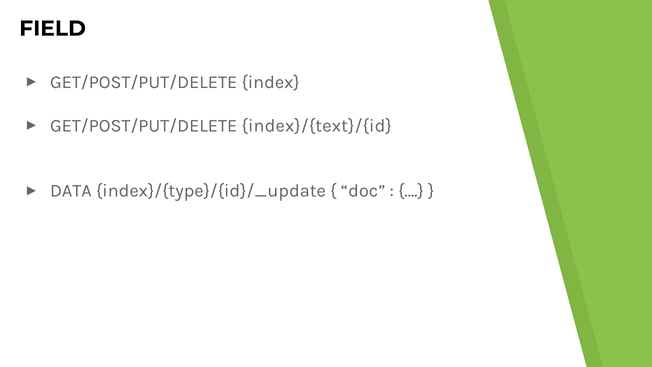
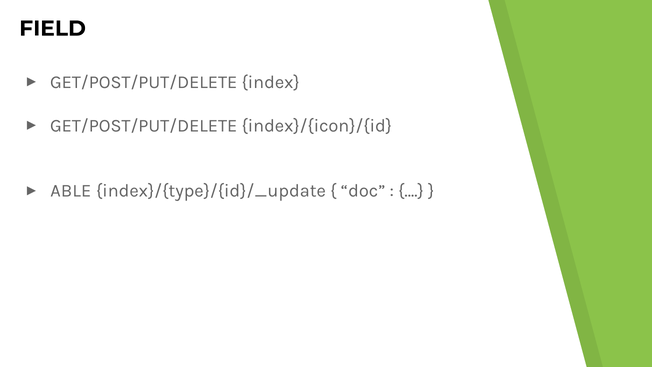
index}/{text}/{id: index}/{text}/{id -> index}/{icon}/{id (317, 125)
DATA: DATA -> ABLE (71, 191)
